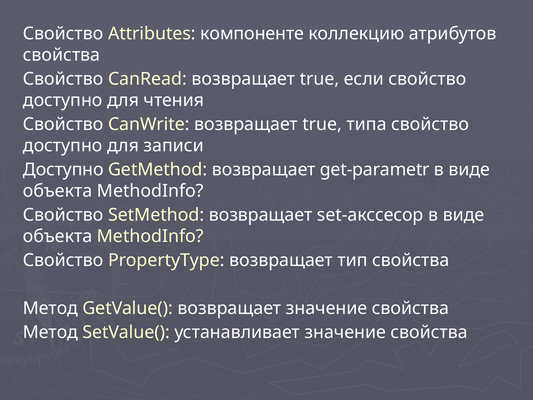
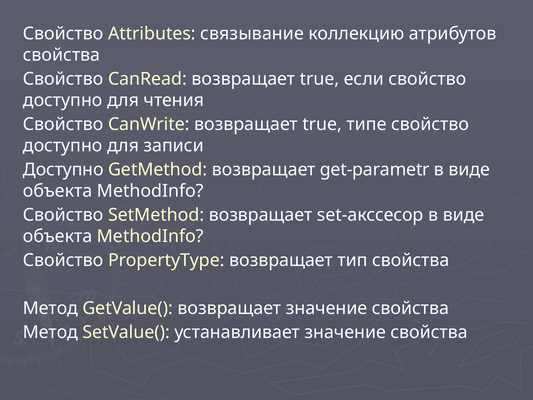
компоненте: компоненте -> связывание (252, 34)
типа: типа -> типе (367, 124)
